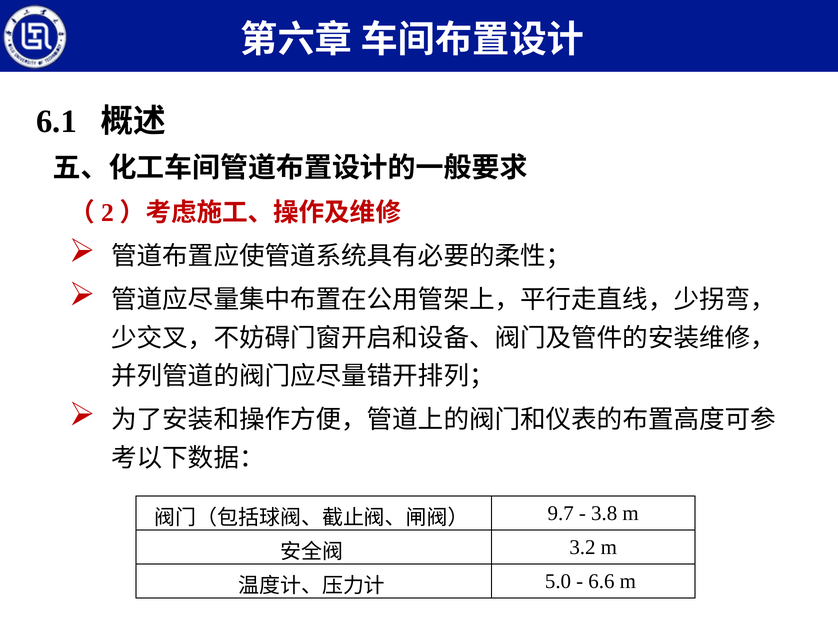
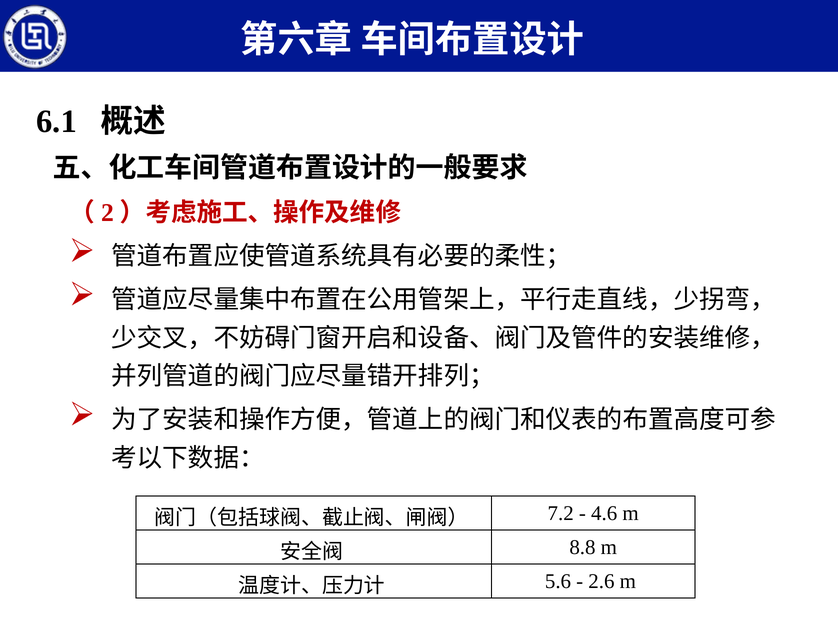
9.7: 9.7 -> 7.2 (561, 514)
3.8: 3.8 -> 4.6 (604, 514)
3.2: 3.2 -> 8.8 (582, 548)
5.0: 5.0 -> 5.6 (558, 582)
6.6: 6.6 -> 2.6 (601, 582)
